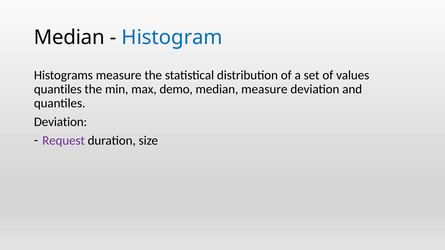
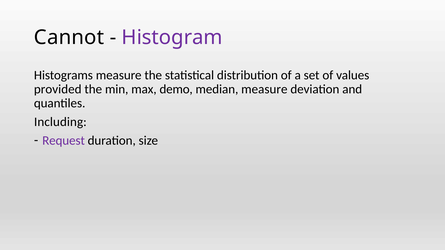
Median: Median -> Cannot (69, 37)
Histogram colour: blue -> purple (172, 37)
quantiles: quantiles -> provided (58, 89)
Deviation: Deviation -> Including (60, 122)
